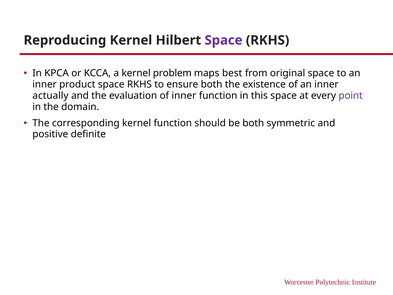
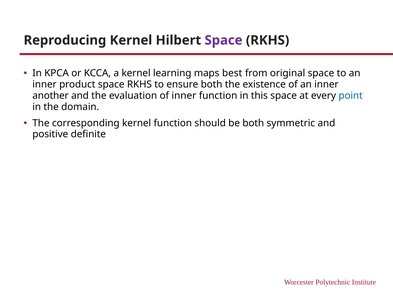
problem: problem -> learning (172, 73)
actually: actually -> another (51, 96)
point colour: purple -> blue (351, 96)
